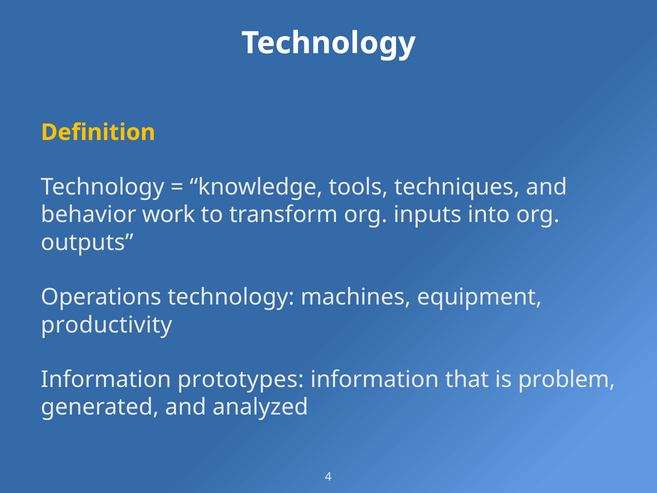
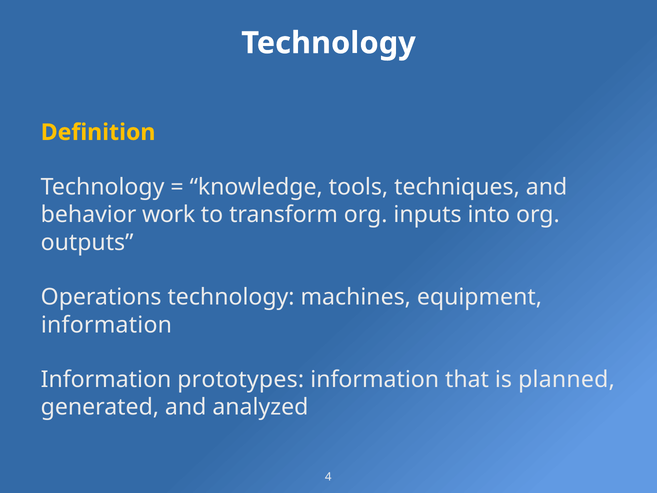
productivity: productivity -> information (106, 325)
problem: problem -> planned (566, 379)
